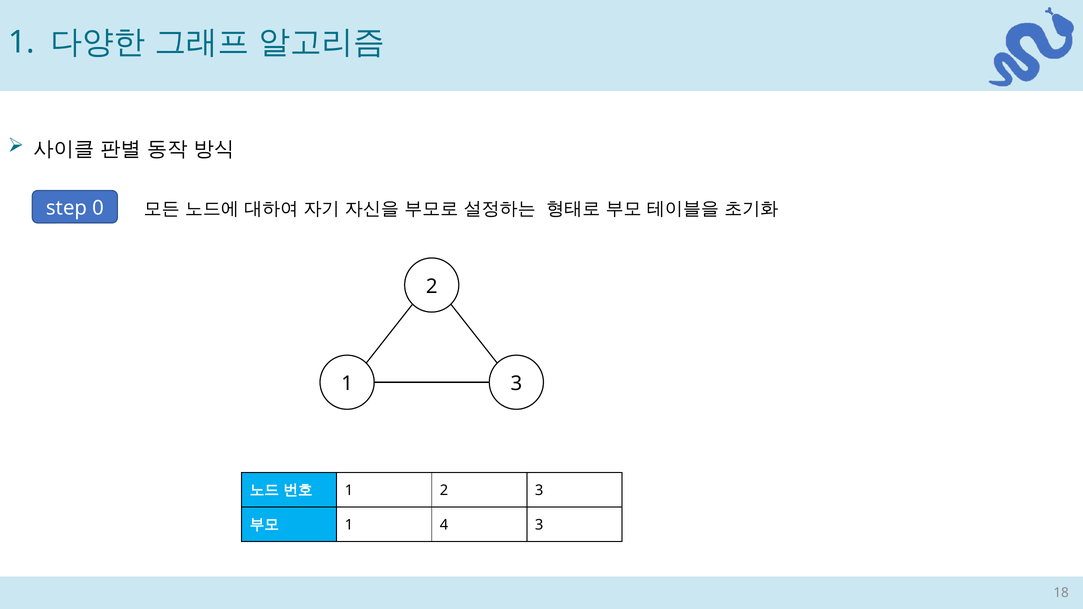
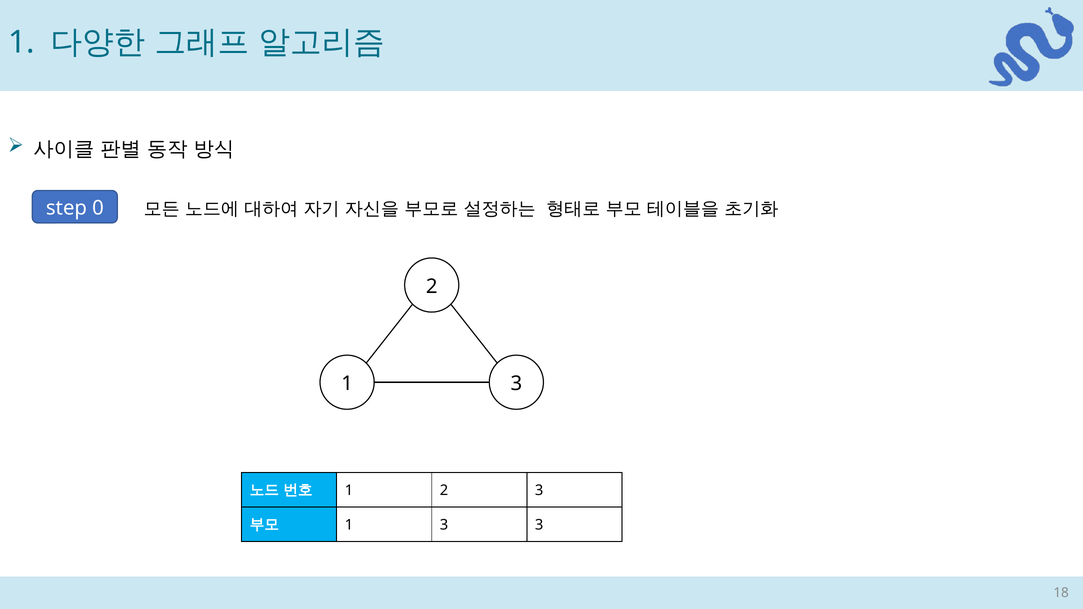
1 4: 4 -> 3 (444, 525)
